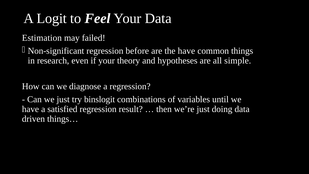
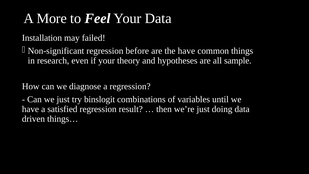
Logit: Logit -> More (52, 18)
Estimation: Estimation -> Installation (42, 38)
simple: simple -> sample (238, 61)
